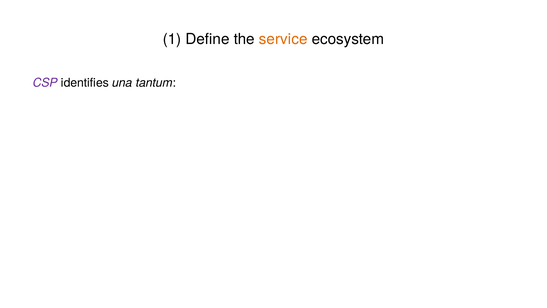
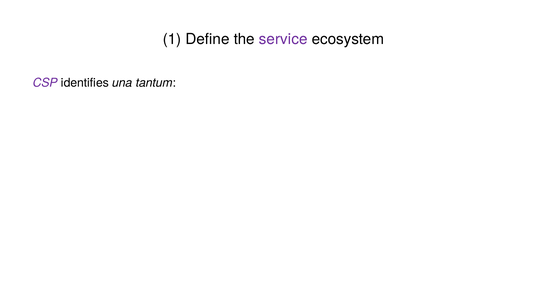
service colour: orange -> purple (283, 39)
